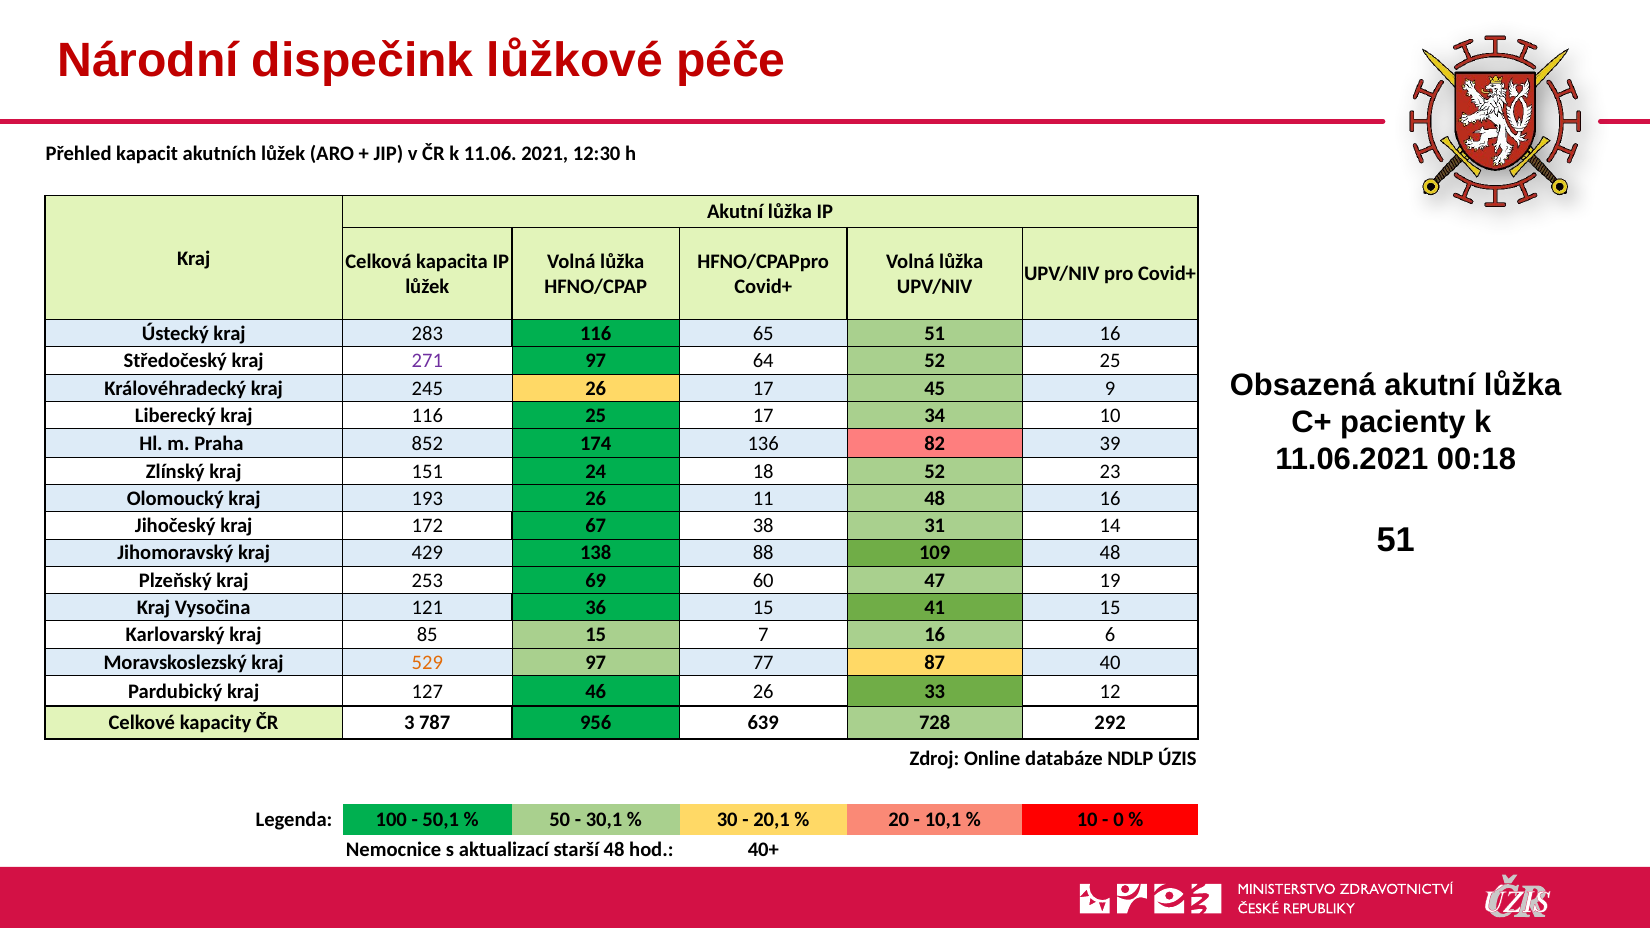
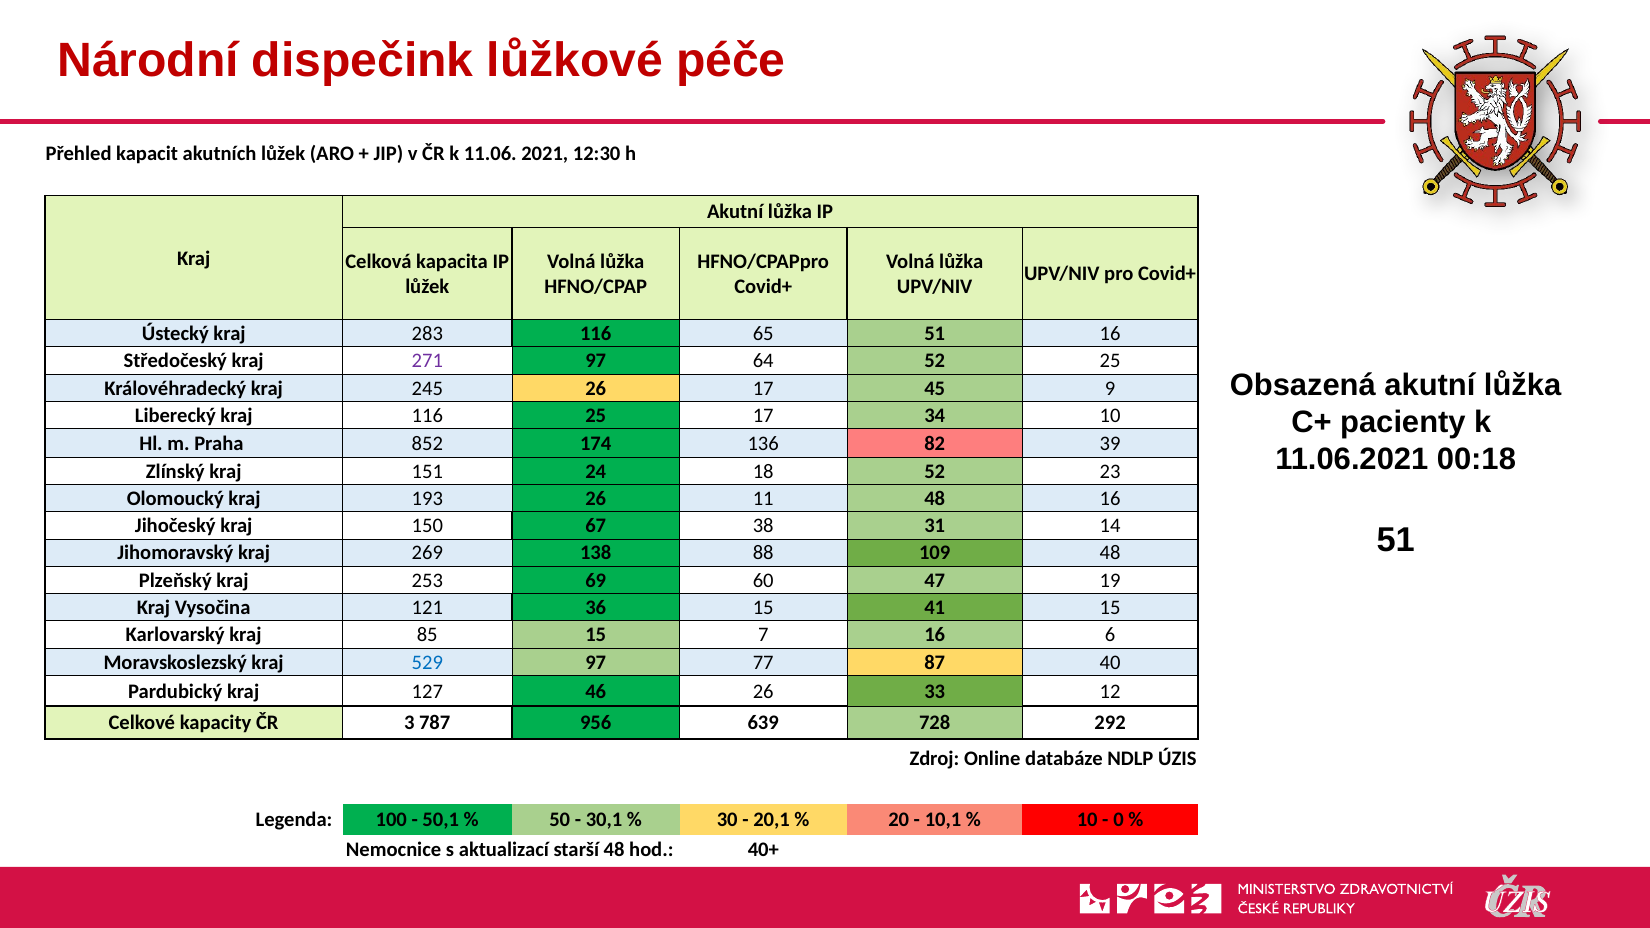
172: 172 -> 150 (427, 526)
429: 429 -> 269 (427, 553)
529 colour: orange -> blue (427, 662)
